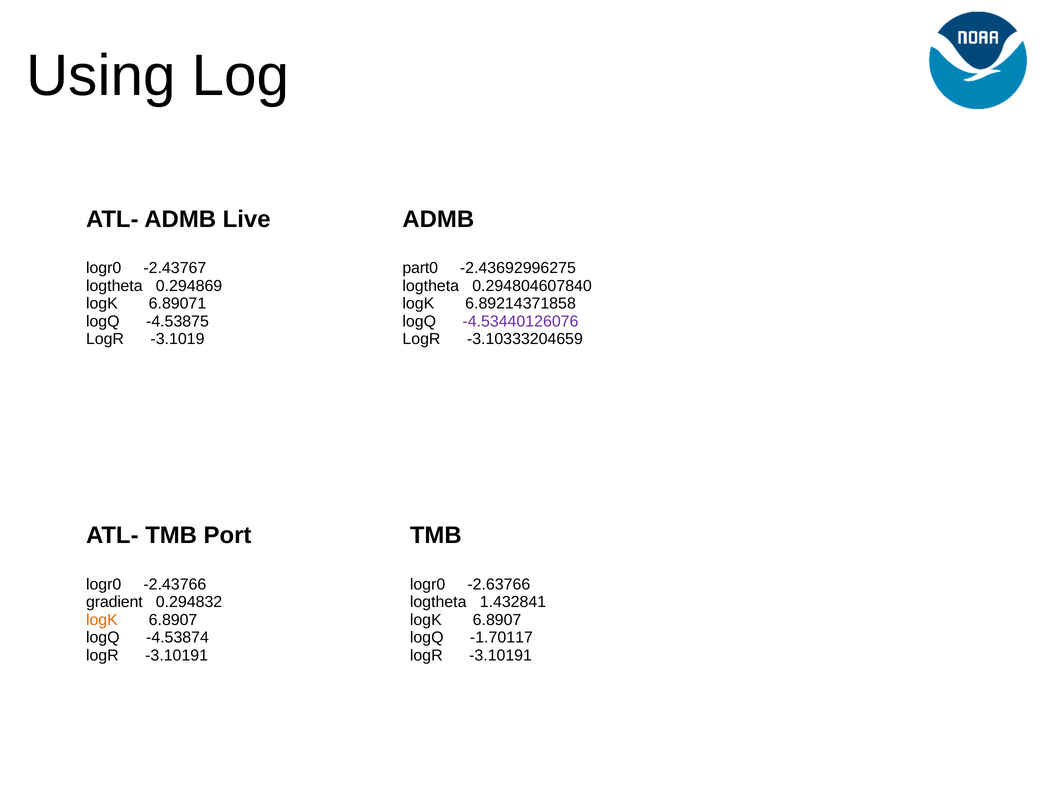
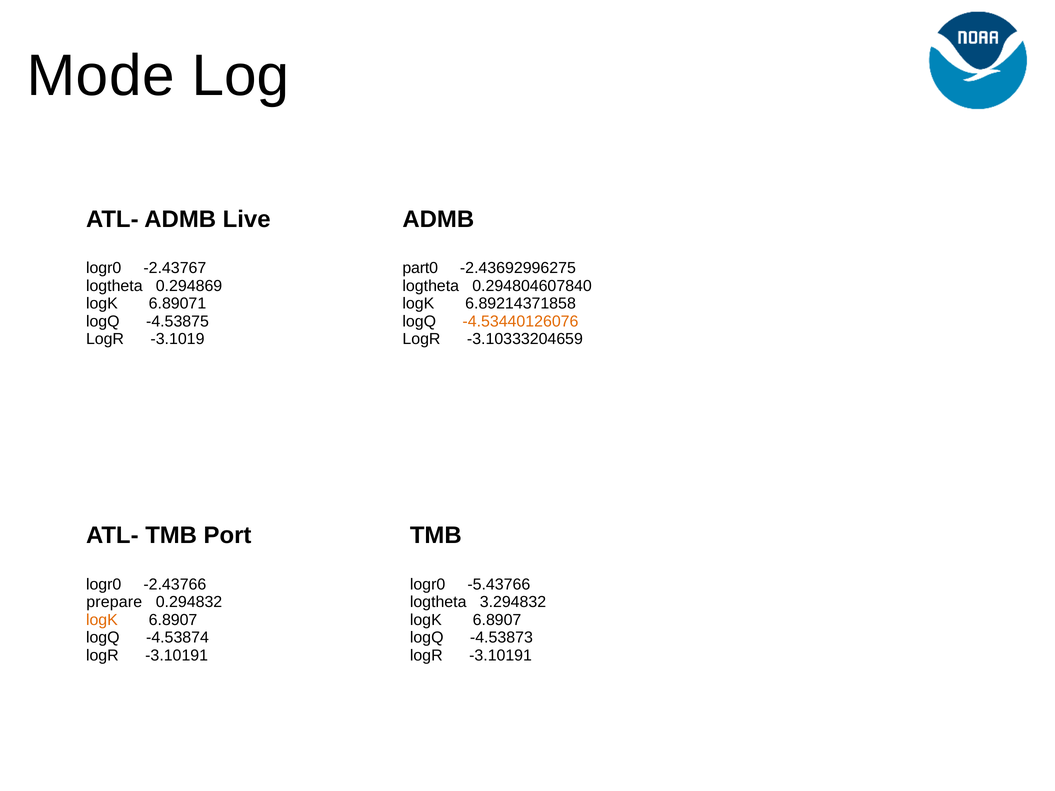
Using: Using -> Mode (101, 76)
-4.53440126076 colour: purple -> orange (520, 321)
-2.63766: -2.63766 -> -5.43766 (499, 584)
gradient: gradient -> prepare (114, 602)
1.432841: 1.432841 -> 3.294832 (513, 602)
-1.70117: -1.70117 -> -4.53873 (501, 638)
